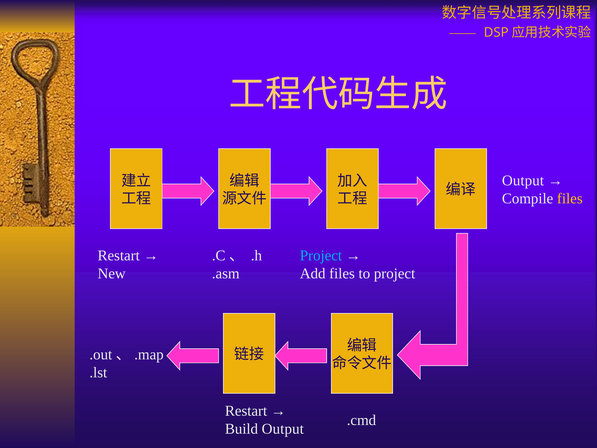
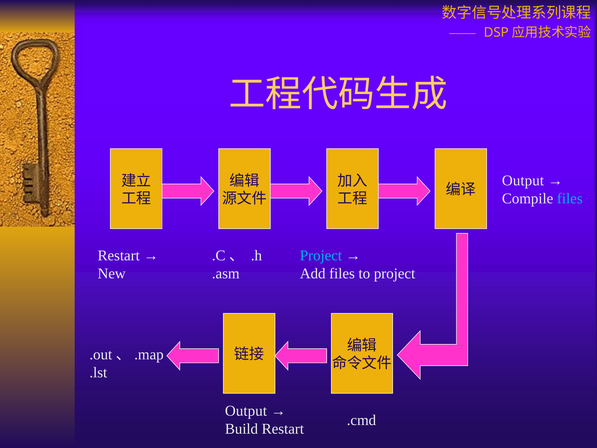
files colour: yellow -> light blue (570, 198)
Restart: Restart -> Output (246, 411)
Build Output: Output -> Restart (283, 429)
